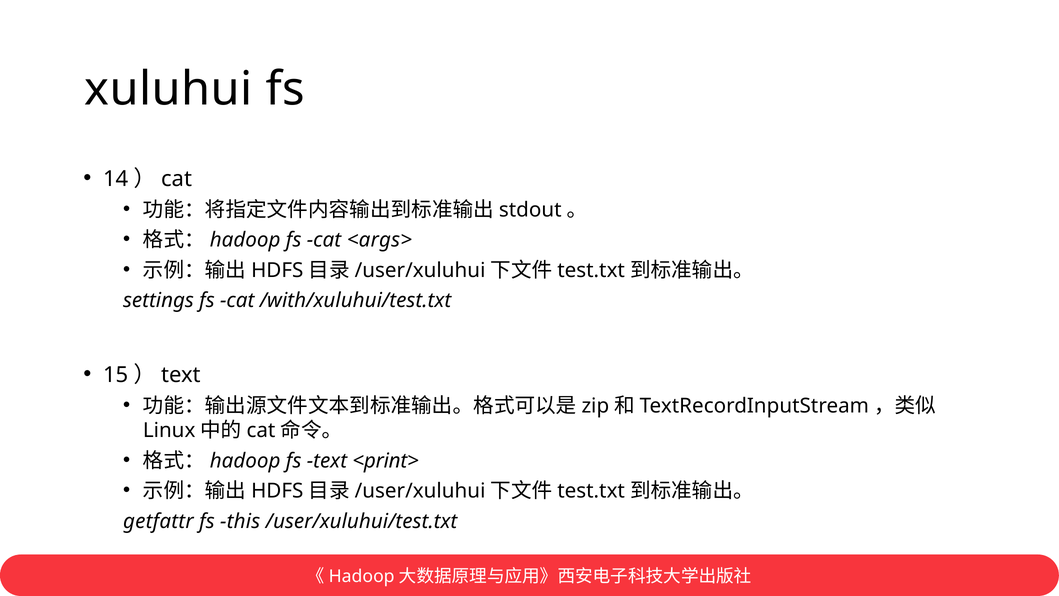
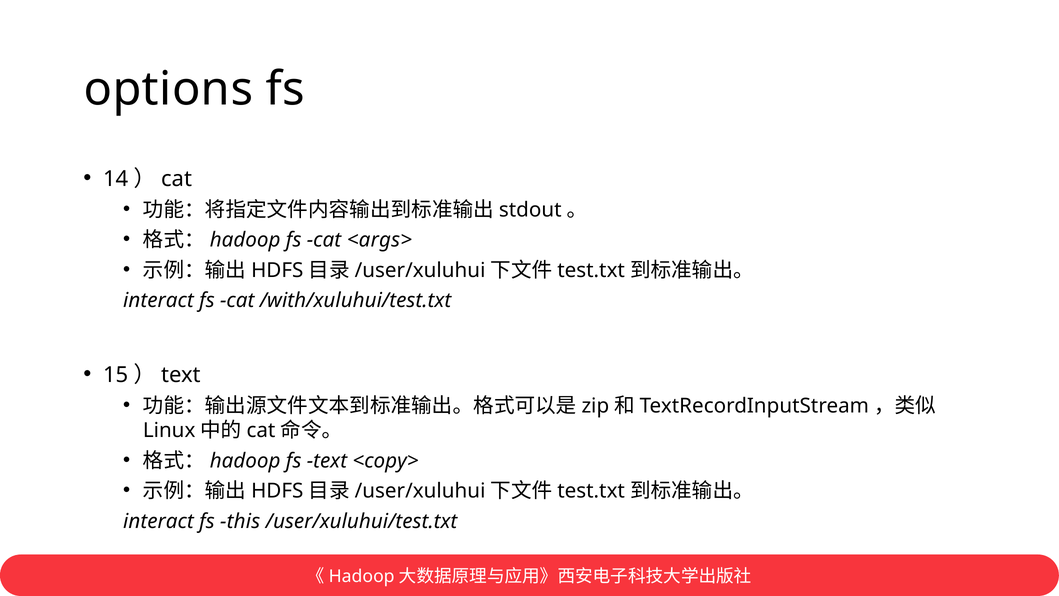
xuluhui: xuluhui -> options (168, 89)
settings: settings -> interact (158, 300)
<print>: <print> -> <copy> (386, 461)
getfattr: getfattr -> interact (158, 521)
